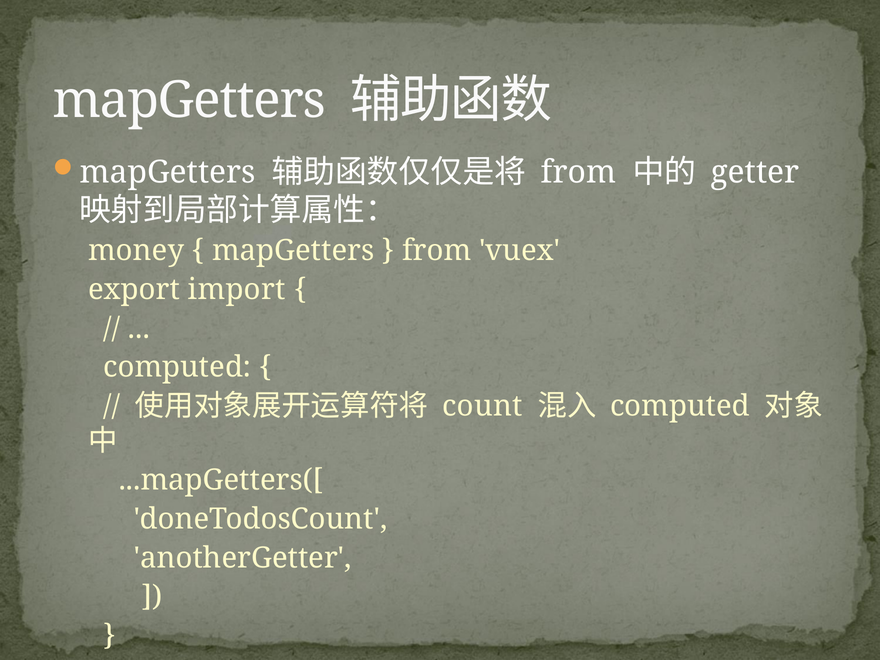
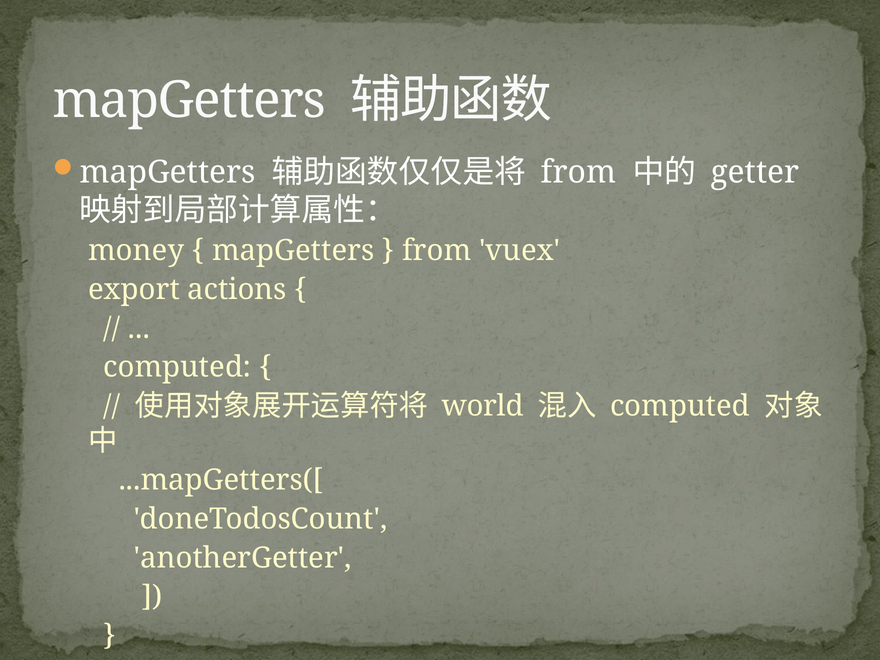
import: import -> actions (237, 289)
count: count -> world (483, 406)
